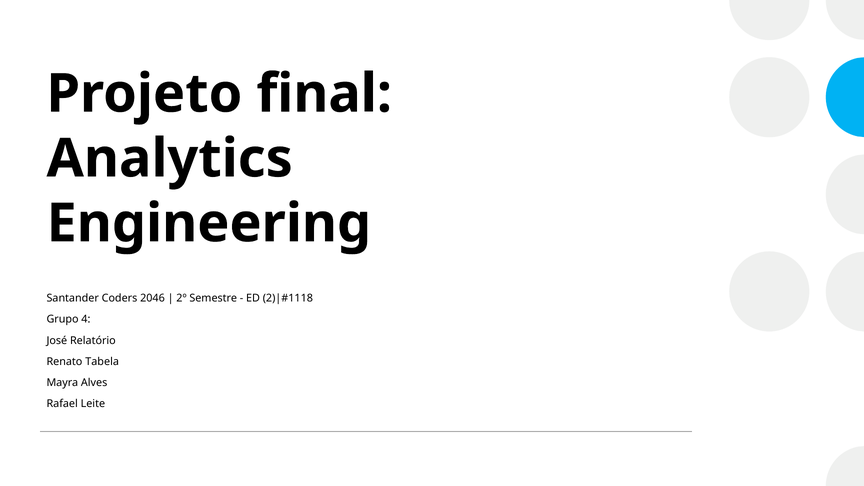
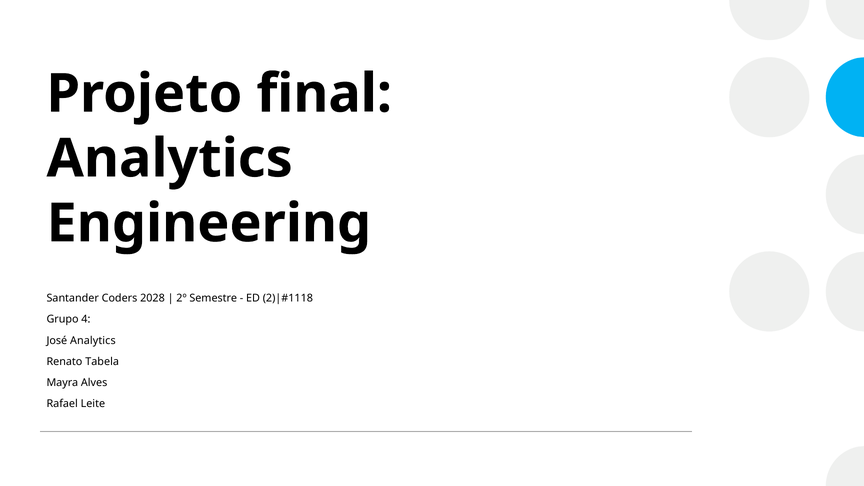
2046: 2046 -> 2028 (152, 298)
José Relatório: Relatório -> Analytics (93, 340)
